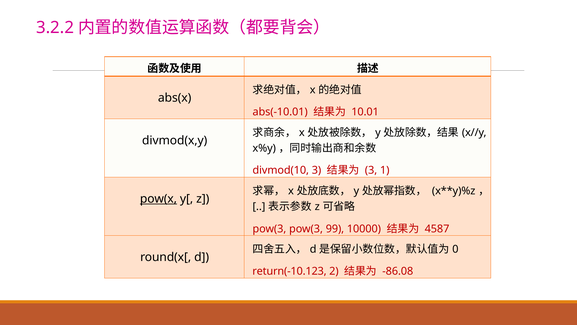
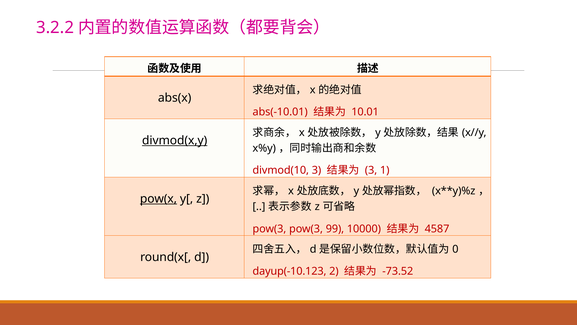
divmod(x,y underline: none -> present (175, 140)
return(-10.123: return(-10.123 -> dayup(-10.123 (290, 271)
-86.08: -86.08 -> -73.52 (398, 271)
